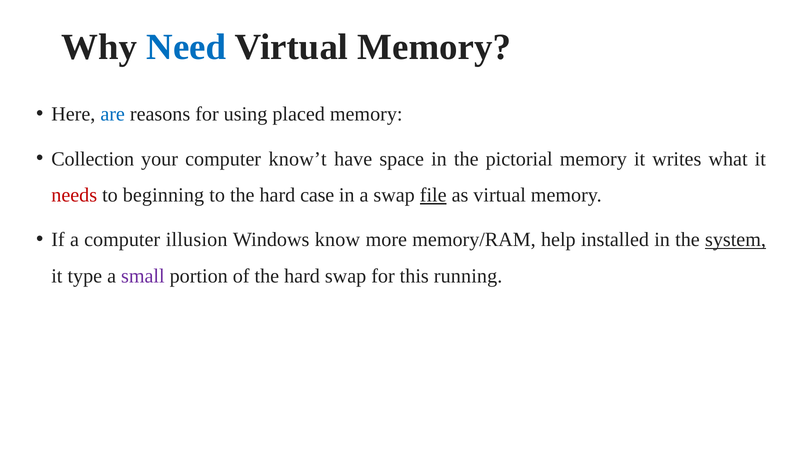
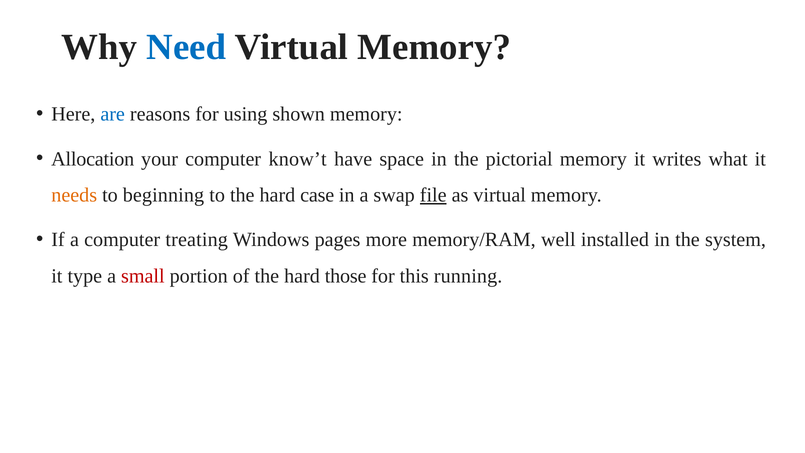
placed: placed -> shown (299, 114)
Collection: Collection -> Allocation (93, 159)
needs colour: red -> orange (74, 195)
illusion: illusion -> treating (197, 240)
know: know -> pages (338, 240)
help: help -> well (558, 240)
system underline: present -> none (736, 240)
small colour: purple -> red (143, 276)
hard swap: swap -> those (346, 276)
